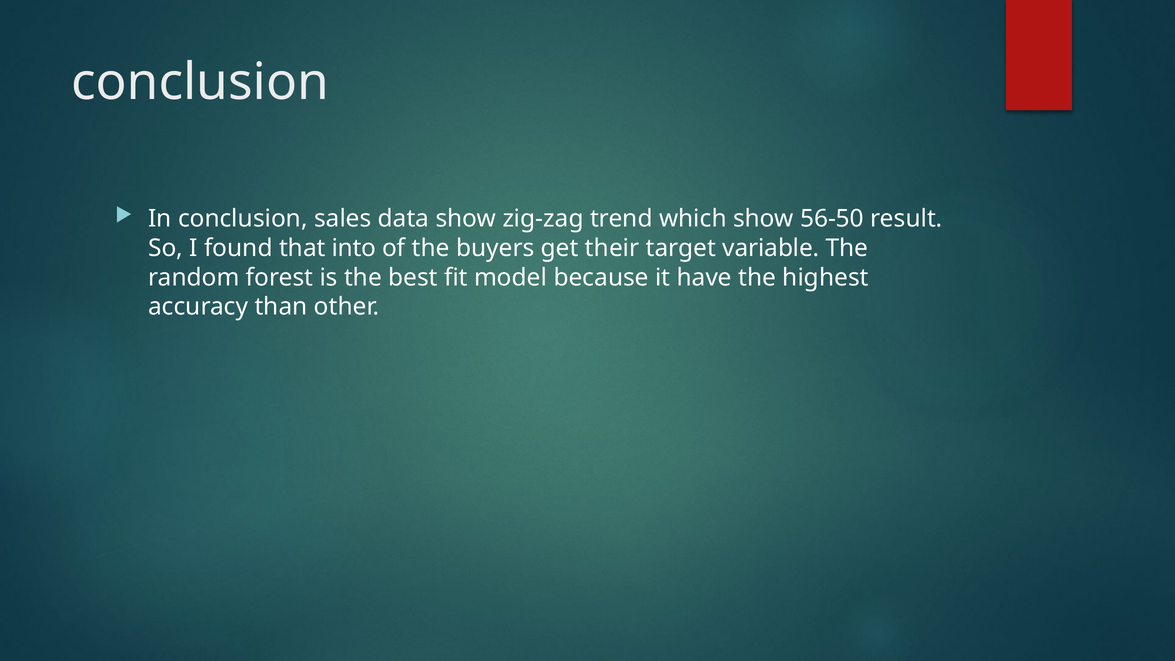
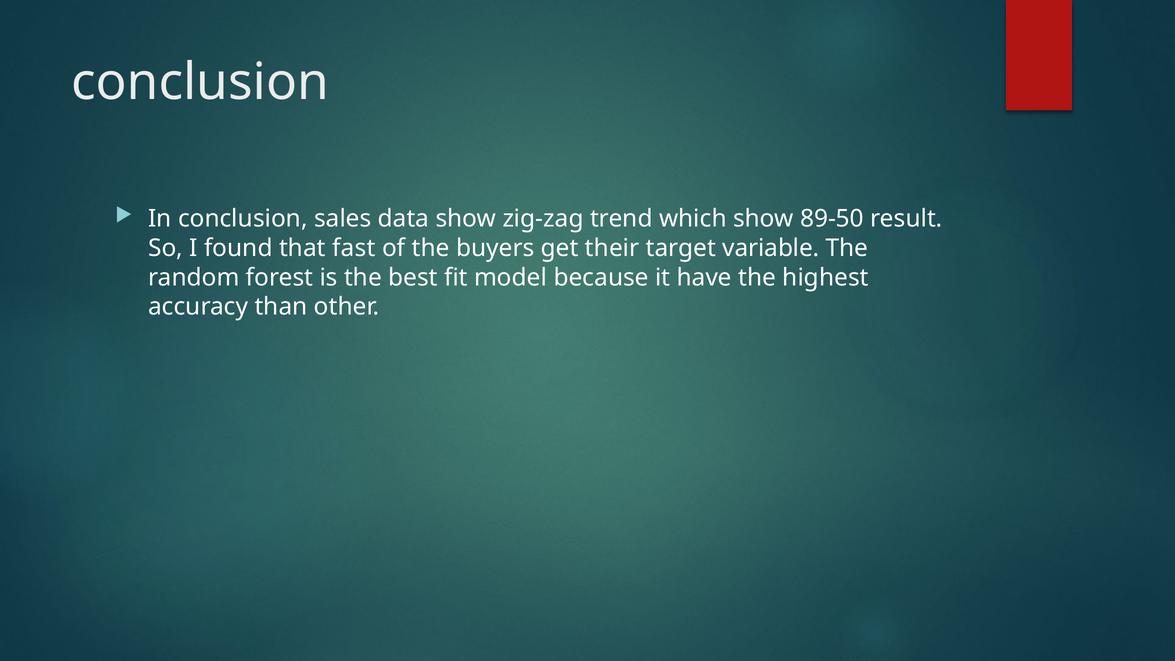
56-50: 56-50 -> 89-50 (832, 219)
into: into -> fast (354, 248)
